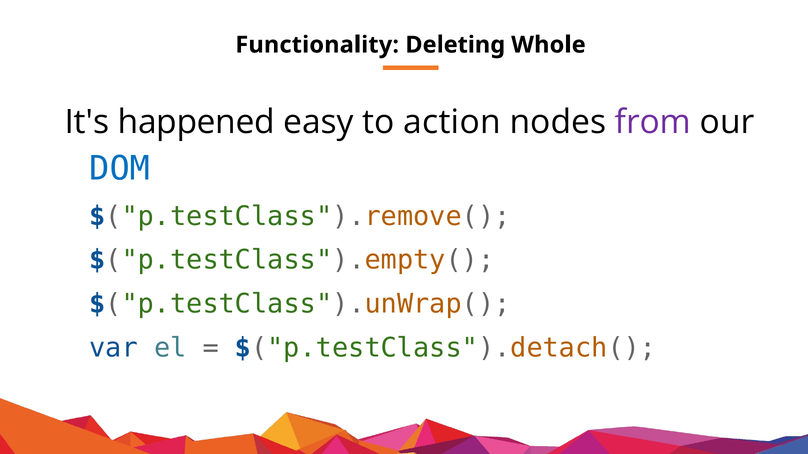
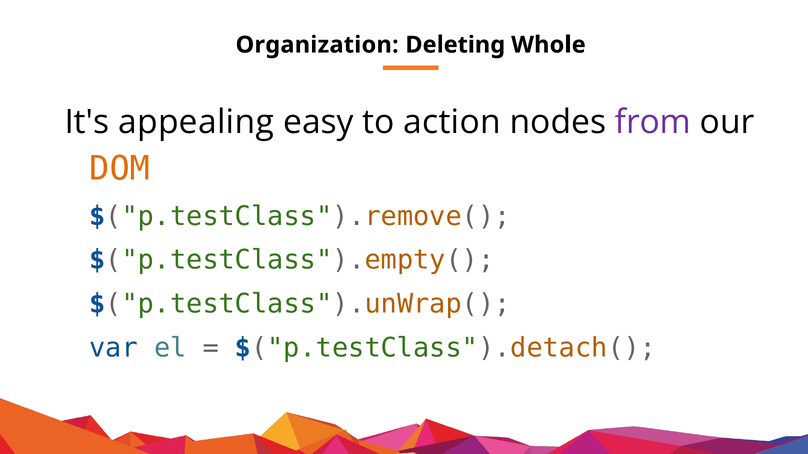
Functionality: Functionality -> Organization (317, 45)
happened: happened -> appealing (196, 123)
DOM colour: blue -> orange (120, 169)
